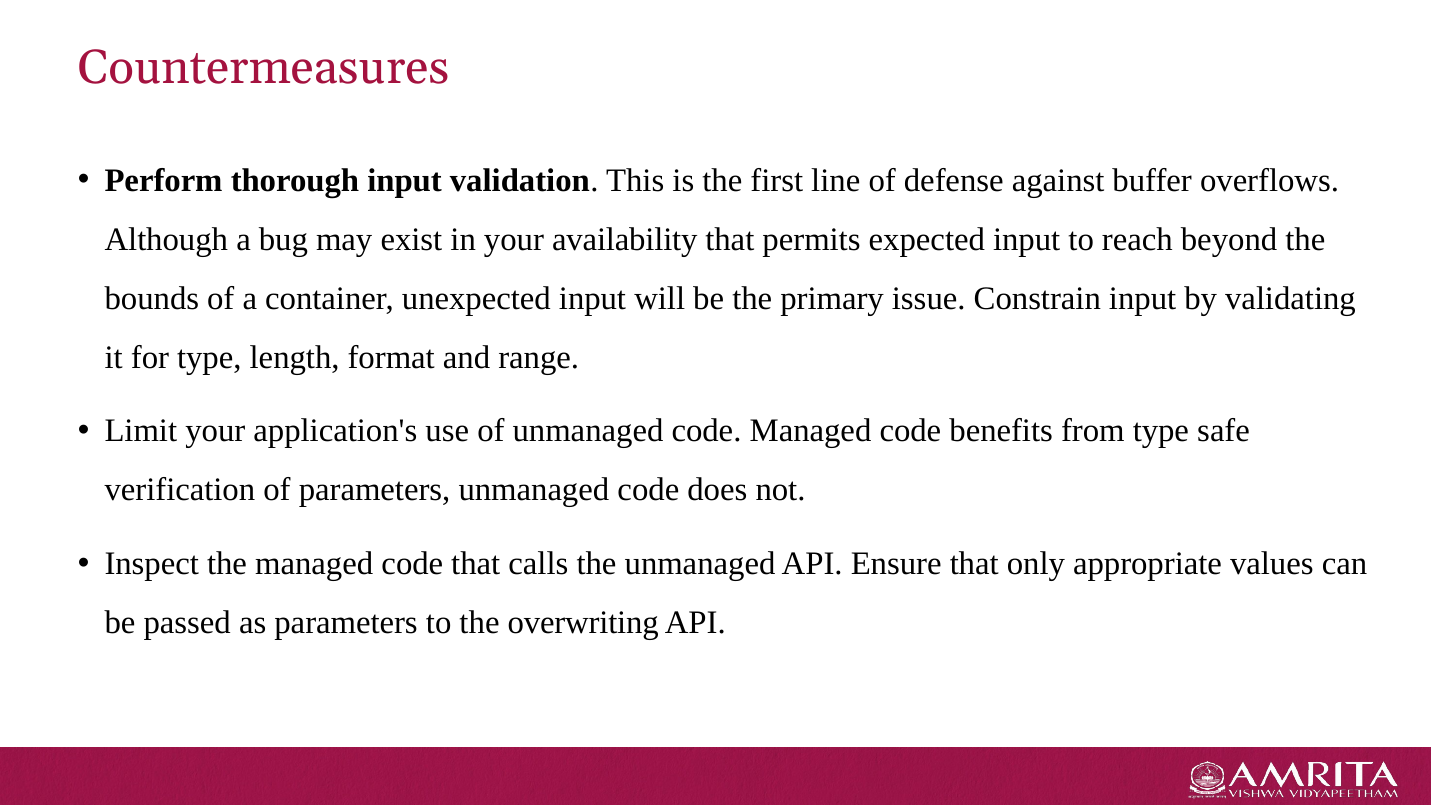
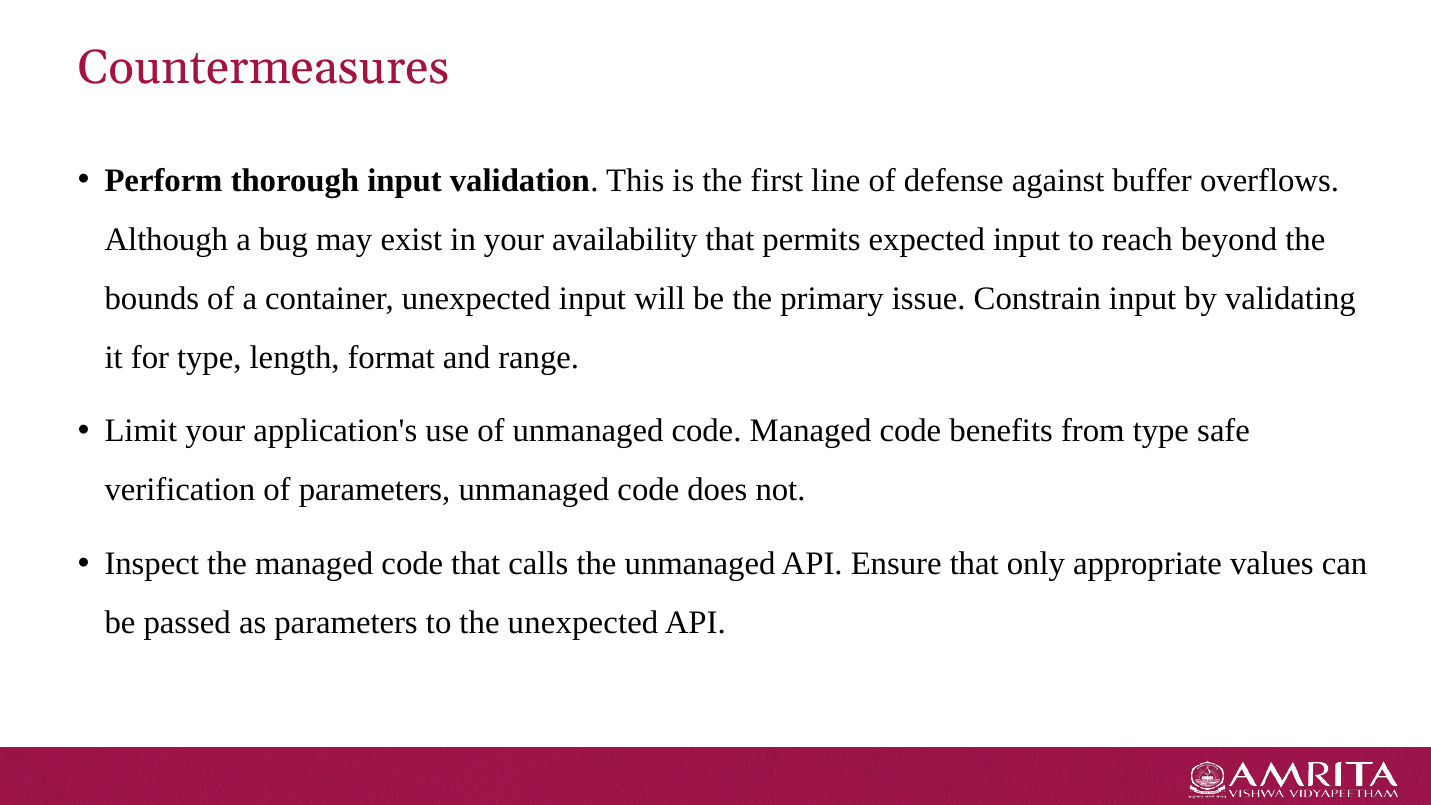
the overwriting: overwriting -> unexpected (583, 623)
